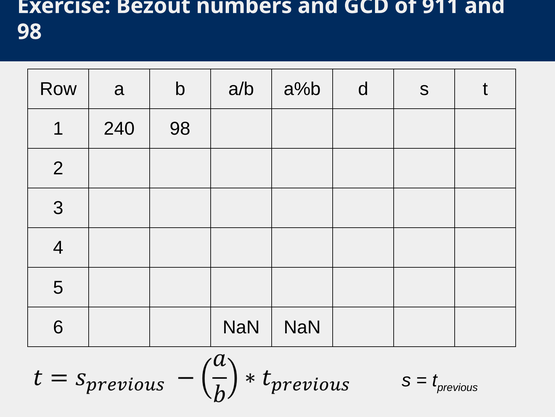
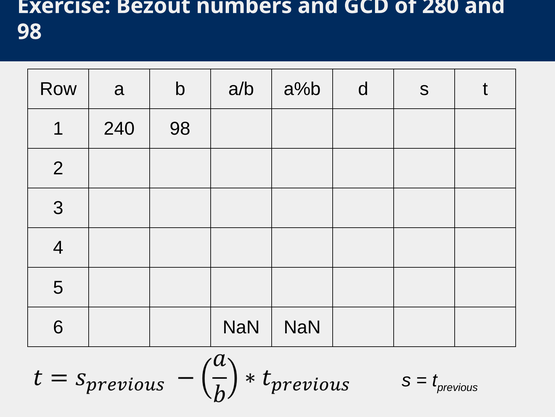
911: 911 -> 280 (440, 6)
